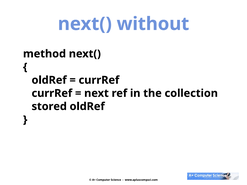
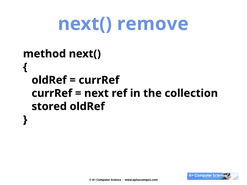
without: without -> remove (153, 24)
